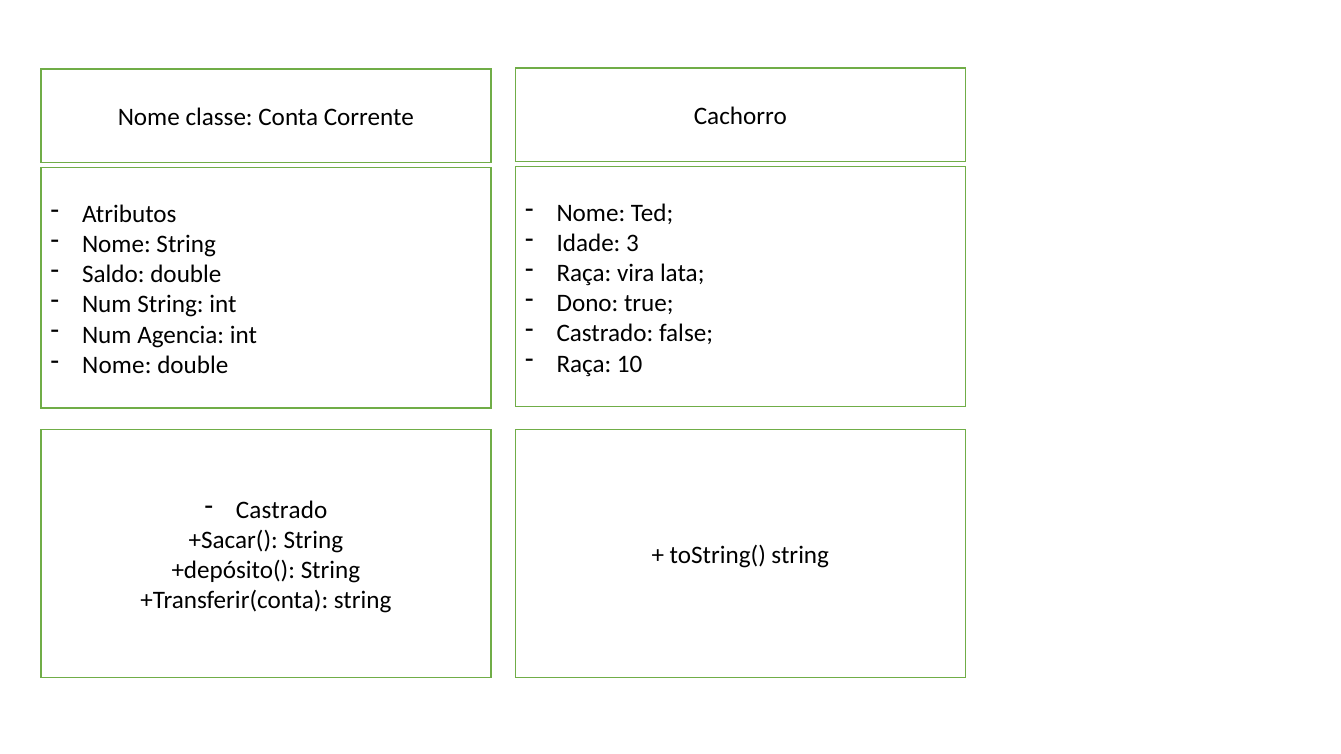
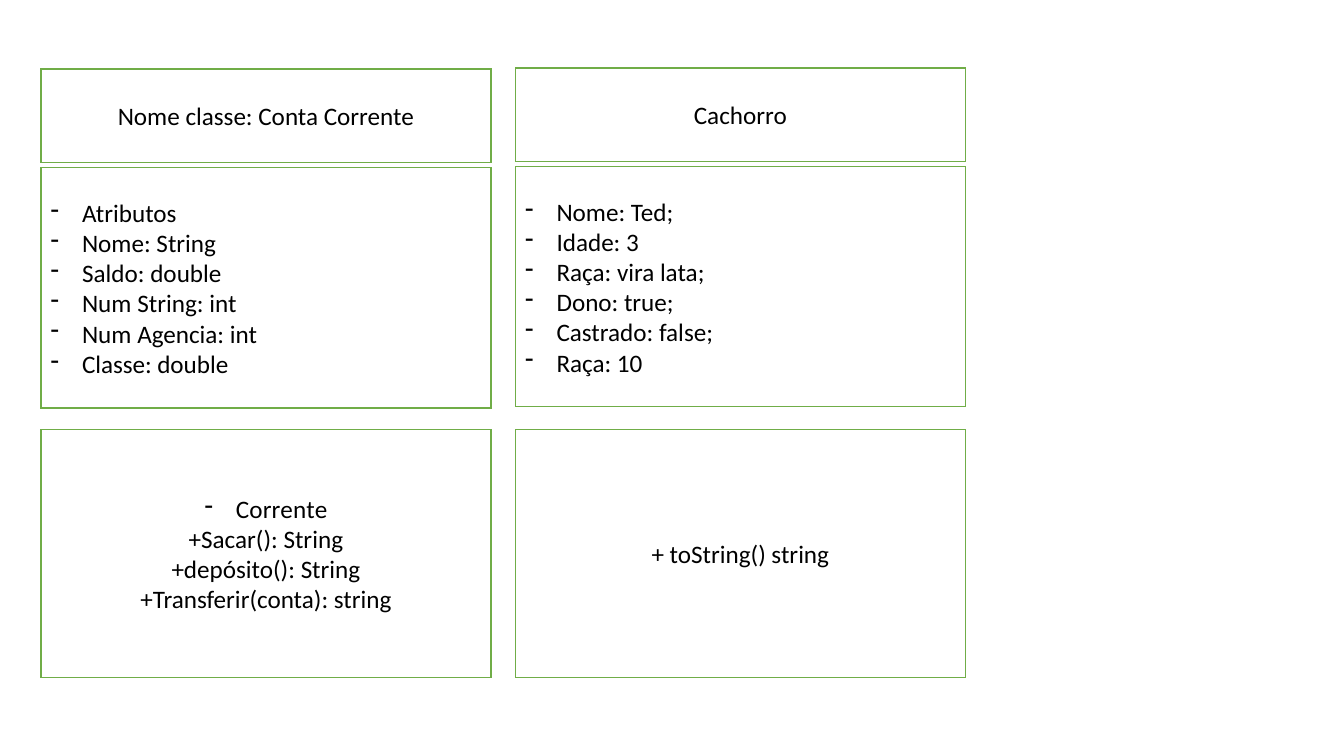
Nome: Nome -> Classe (117, 365)
Castrado: Castrado -> Corrente (282, 510)
